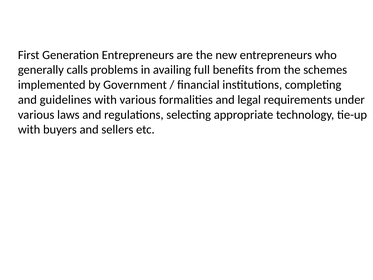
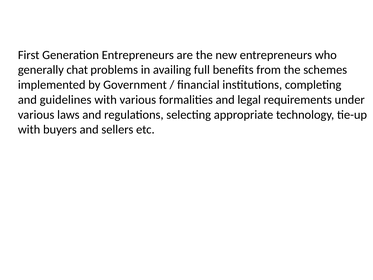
calls: calls -> chat (77, 70)
